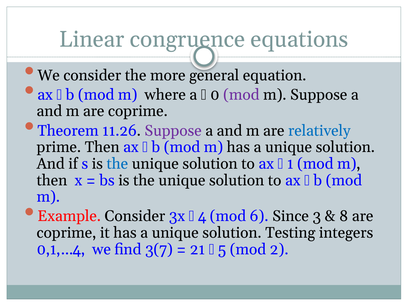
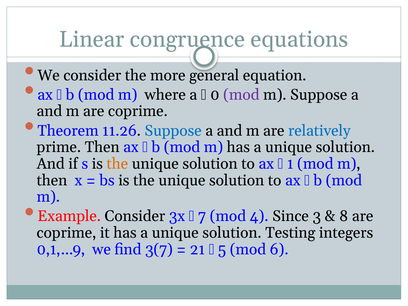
Suppose colour: purple -> blue (173, 131)
the colour: blue -> orange (117, 164)
4: 4 -> 7 (202, 216)
6: 6 -> 4 (259, 216)
0,1,…4: 0,1,…4 -> 0,1,…9 (61, 249)
2: 2 -> 6 (279, 249)
